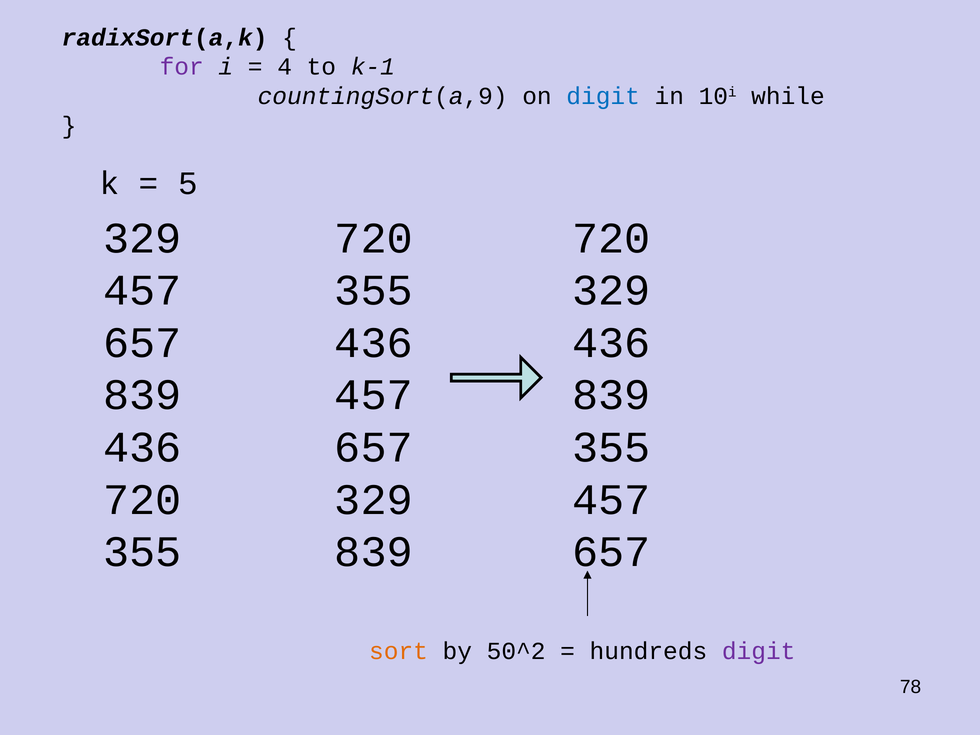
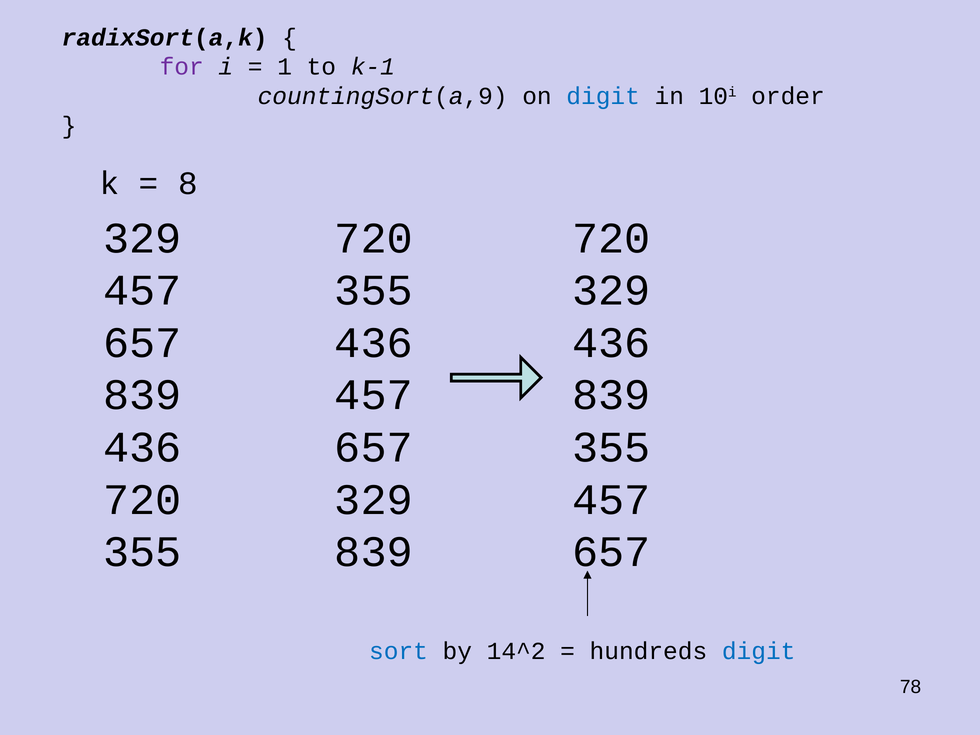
4: 4 -> 1 (285, 67)
while: while -> order (788, 96)
5: 5 -> 8 (188, 183)
sort colour: orange -> blue (399, 651)
50^2: 50^2 -> 14^2 (516, 651)
digit colour: purple -> blue (759, 651)
